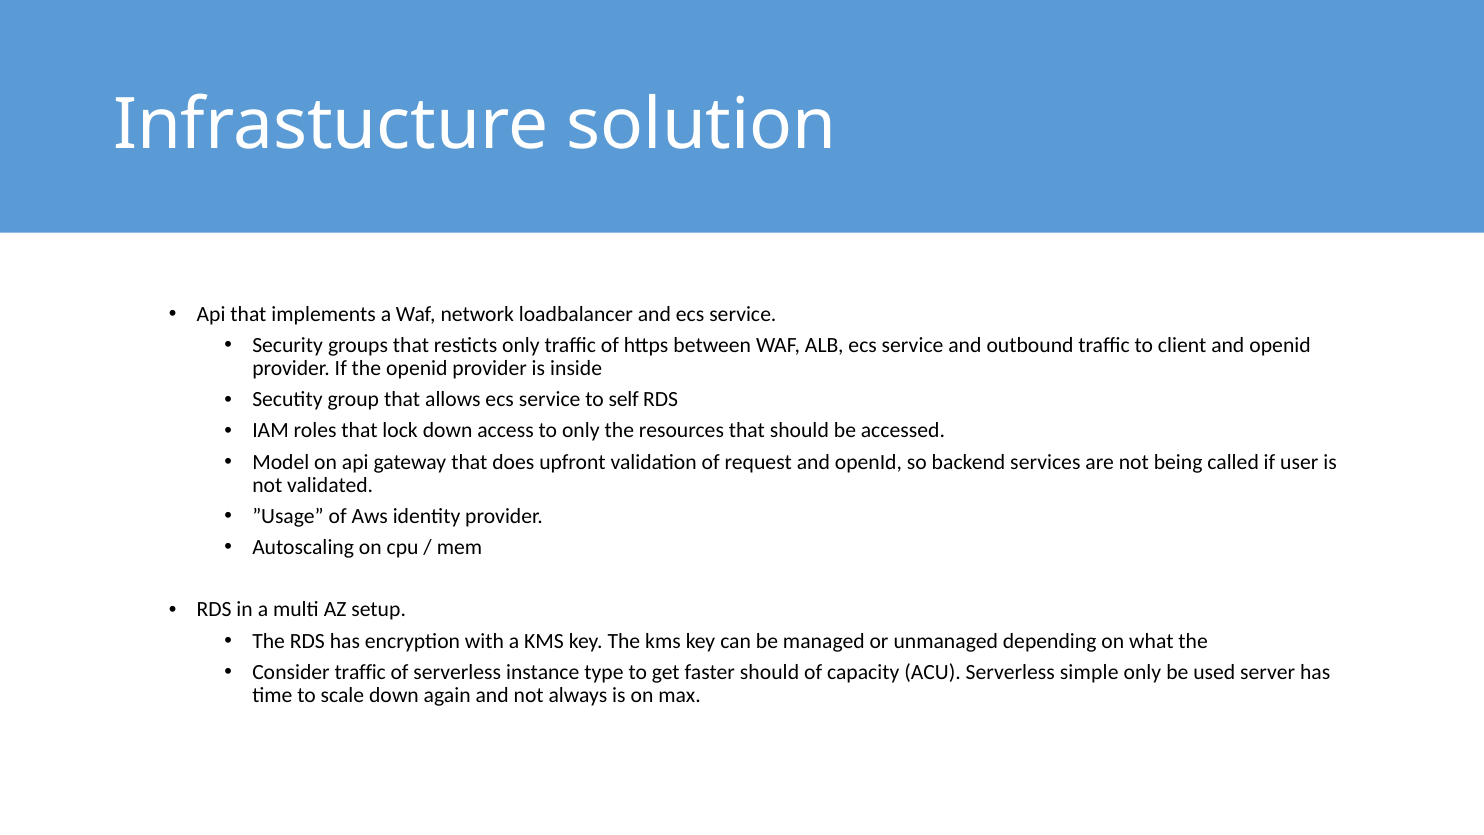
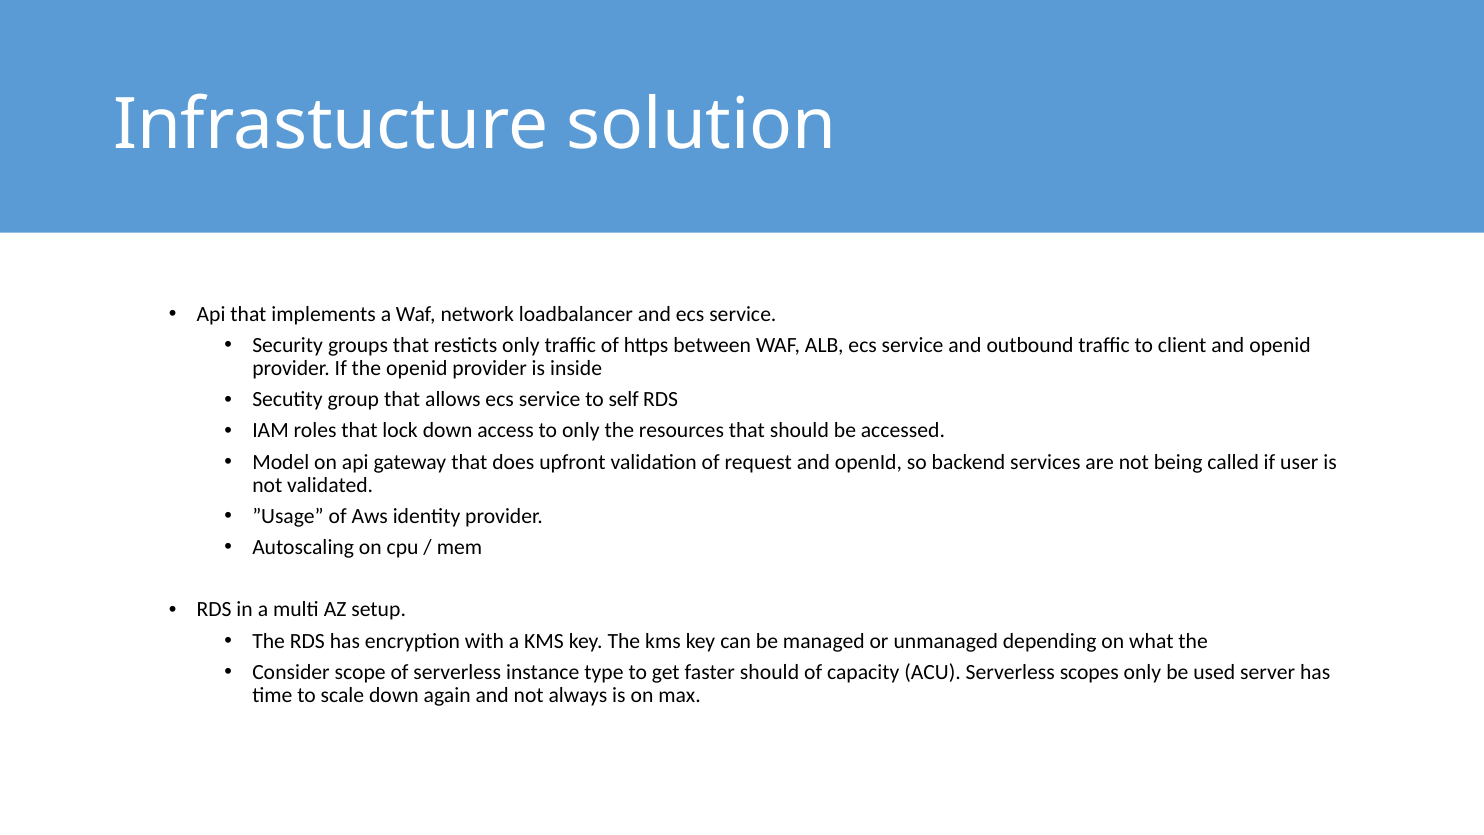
Consider traffic: traffic -> scope (360, 672)
simple: simple -> scopes (1089, 672)
